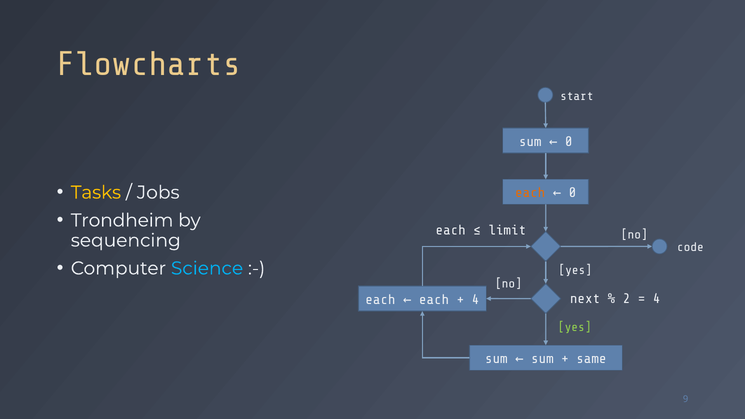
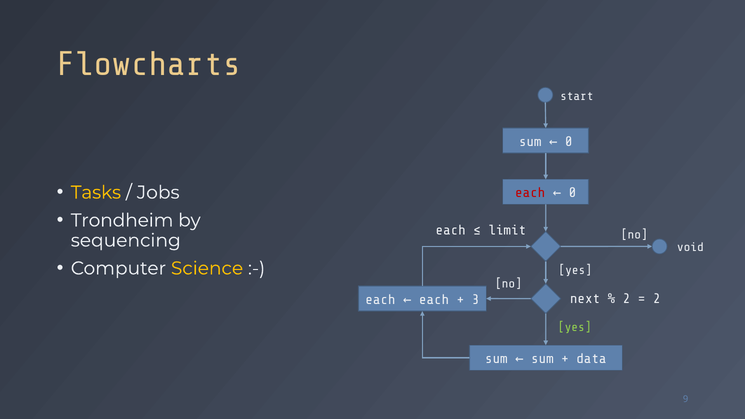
each colour: orange -> red (530, 193)
code: code -> void (690, 247)
Science colour: light blue -> yellow (207, 268)
4: 4 -> 2 (657, 298)
4: 4 -> 3 (476, 300)
same: same -> data (591, 359)
